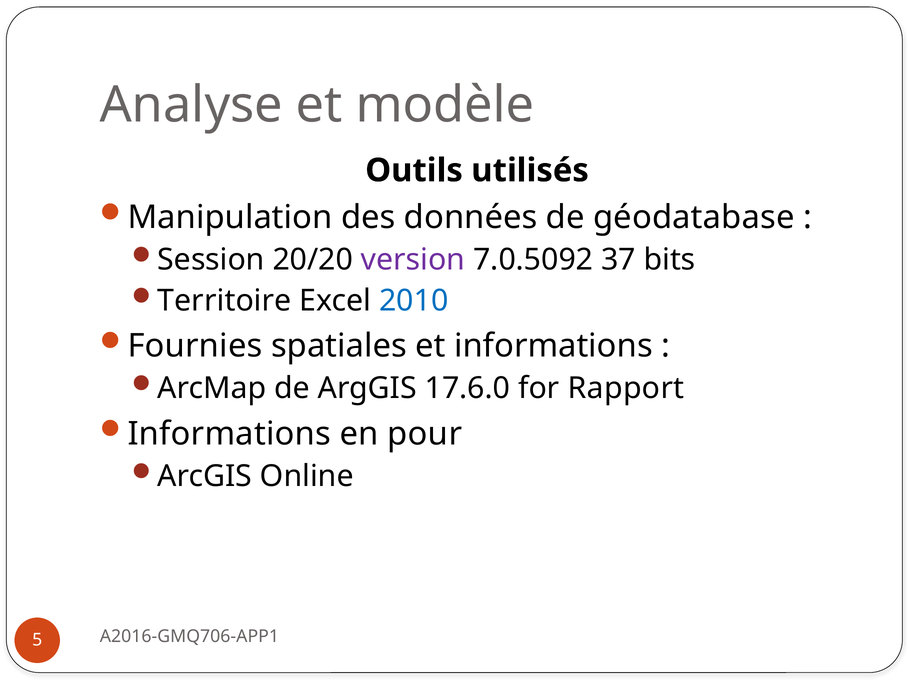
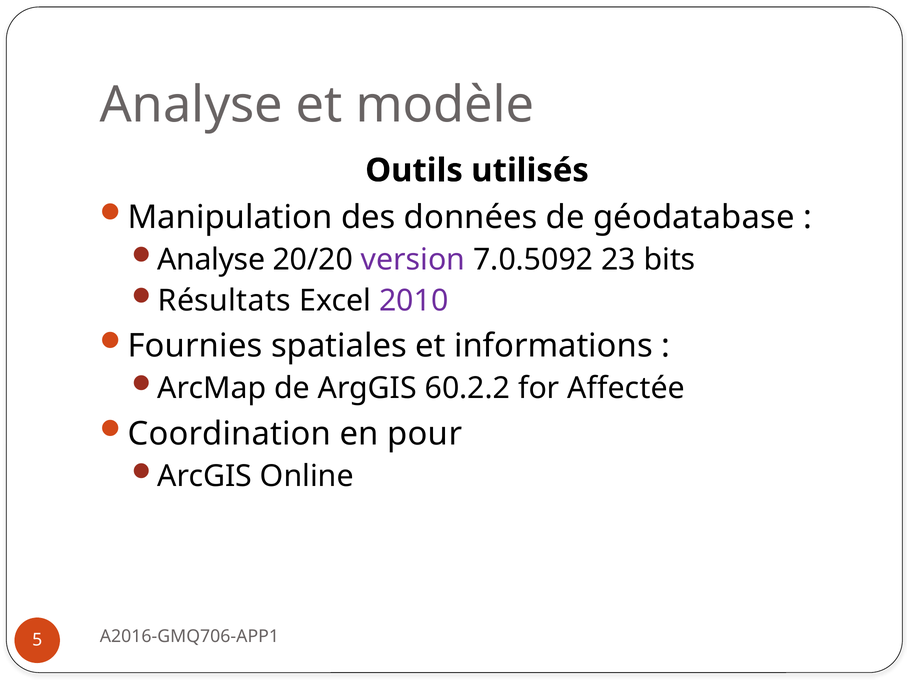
Session: Session -> Analyse (211, 259)
37: 37 -> 23 (618, 259)
Territoire: Territoire -> Résultats (224, 301)
2010 colour: blue -> purple (414, 301)
17.6.0: 17.6.0 -> 60.2.2 (467, 388)
Rapport: Rapport -> Affectée (626, 388)
Informations: Informations -> Coordination (229, 434)
